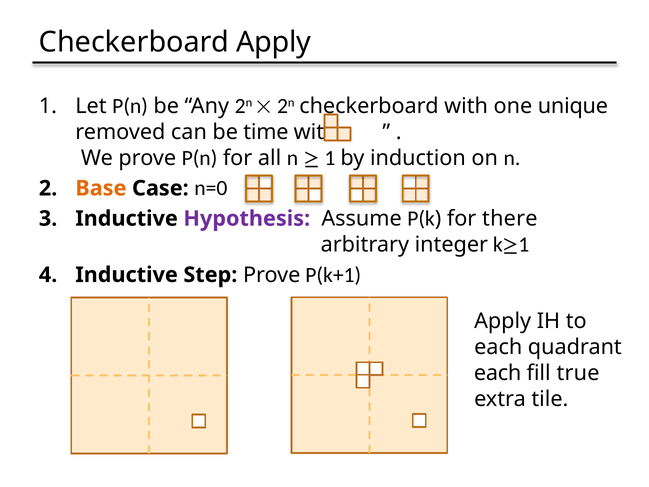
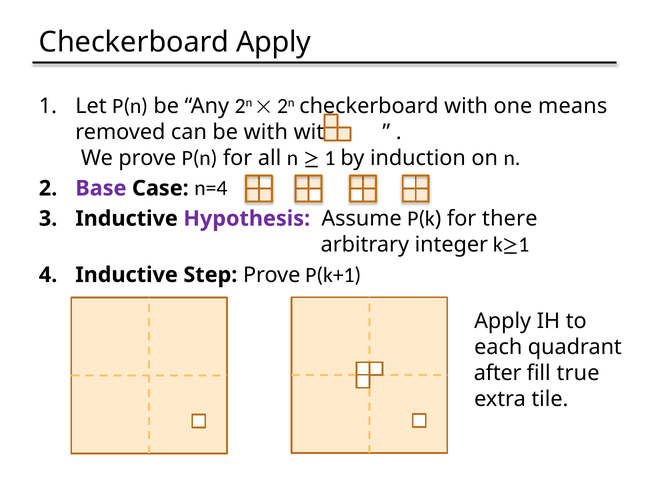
unique: unique -> means (573, 106)
be time: time -> with (266, 132)
Base colour: orange -> purple (101, 188)
n=0: n=0 -> n=4 (211, 188)
each: each -> after (498, 373)
